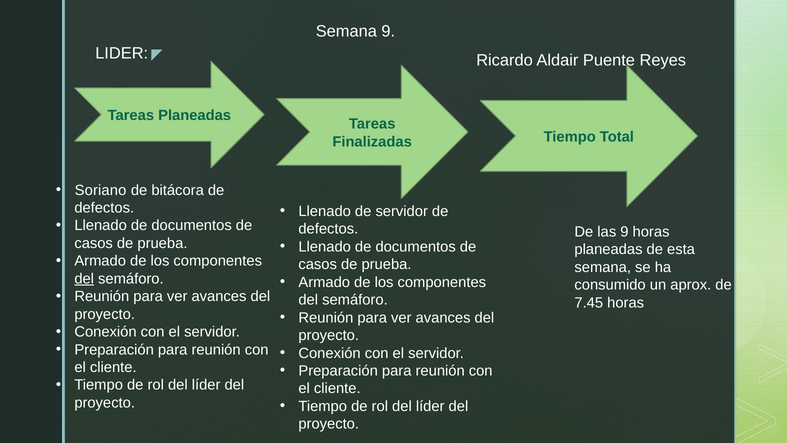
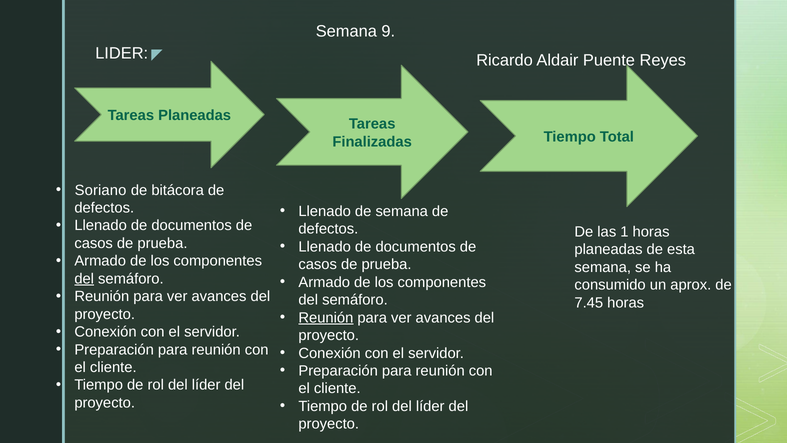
de servidor: servidor -> semana (402, 211)
las 9: 9 -> 1 (624, 232)
Reunión underline: none -> present (326, 317)
